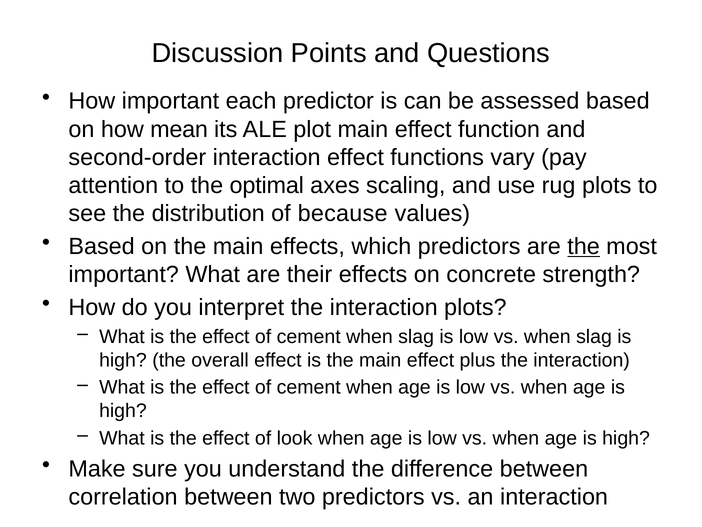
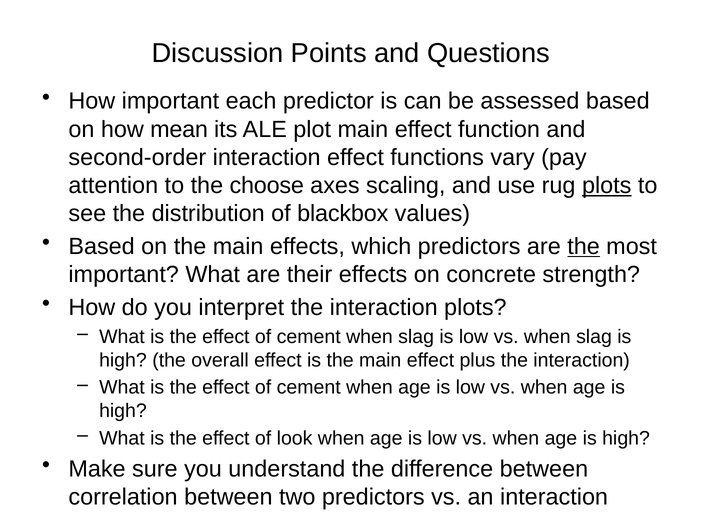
optimal: optimal -> choose (267, 185)
plots underline: none -> present (607, 185)
because: because -> blackbox (343, 213)
